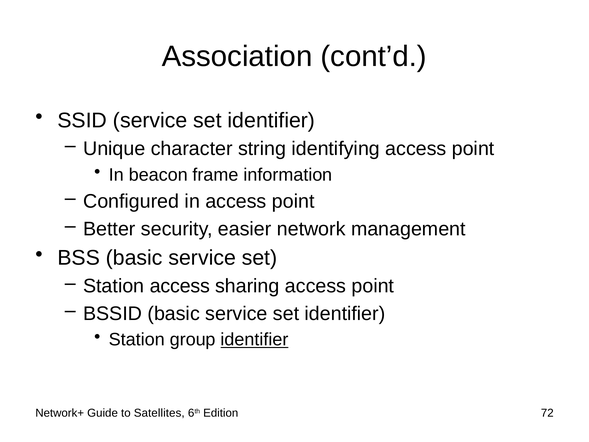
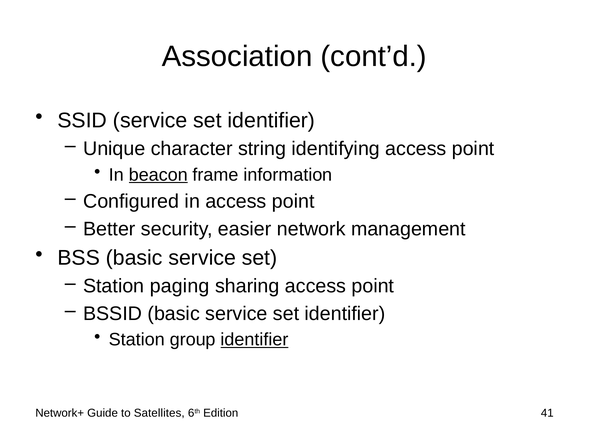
beacon underline: none -> present (158, 175)
Station access: access -> paging (180, 286)
72: 72 -> 41 (547, 413)
